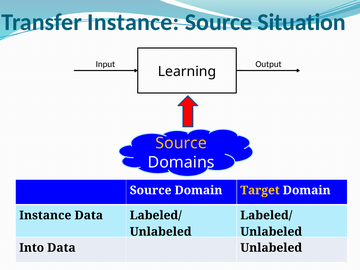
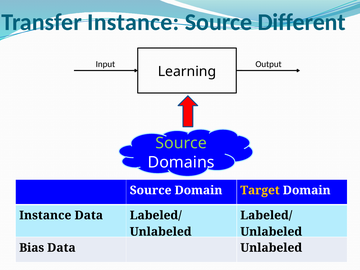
Situation: Situation -> Different (302, 22)
Source colour: yellow -> light green (181, 143)
Into: Into -> Bias (32, 248)
